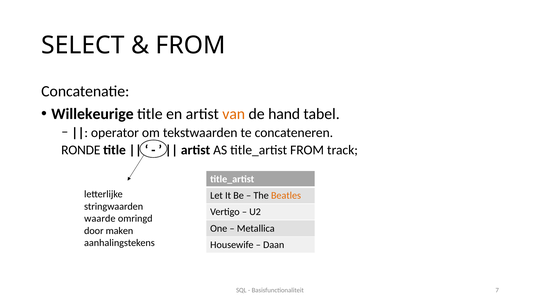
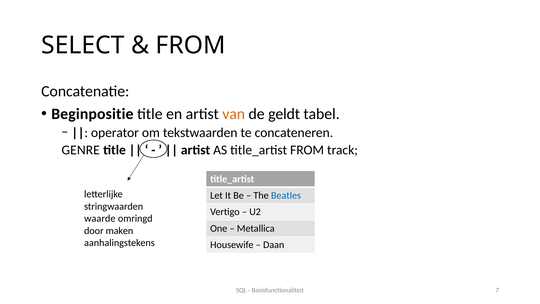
Willekeurige: Willekeurige -> Beginpositie (92, 114)
hand: hand -> geldt (284, 114)
RONDE: RONDE -> GENRE (81, 150)
Beatles colour: orange -> blue (286, 195)
